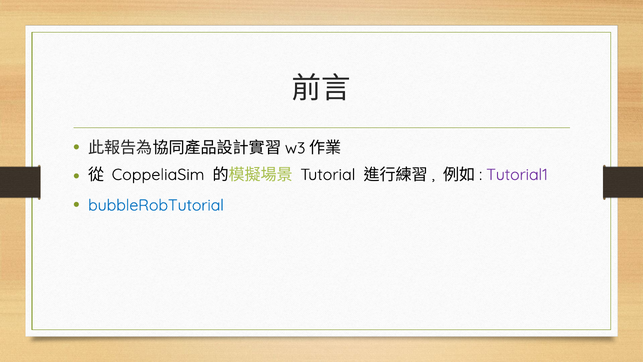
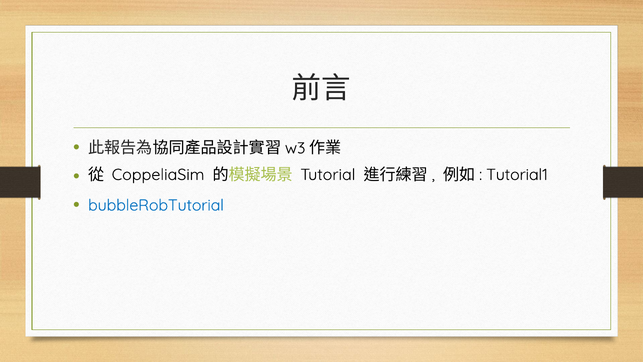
Tutorial1 colour: purple -> black (517, 175)
